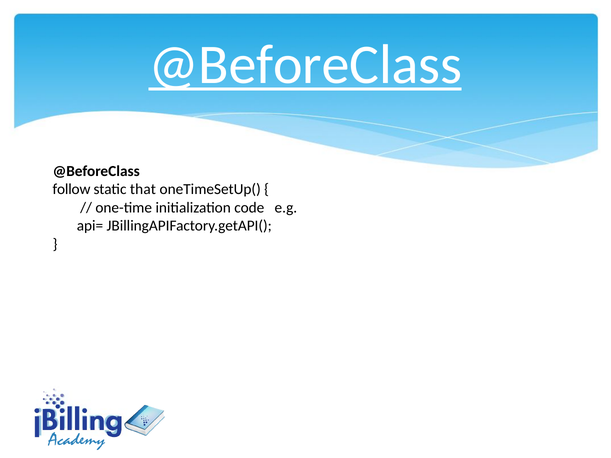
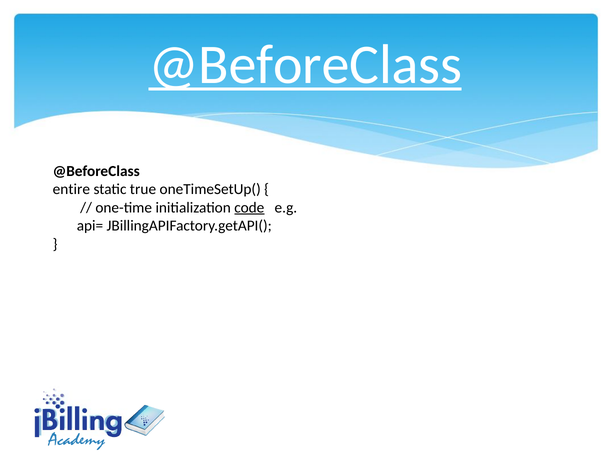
follow: follow -> entire (71, 189)
that: that -> true (143, 189)
code underline: none -> present (249, 208)
